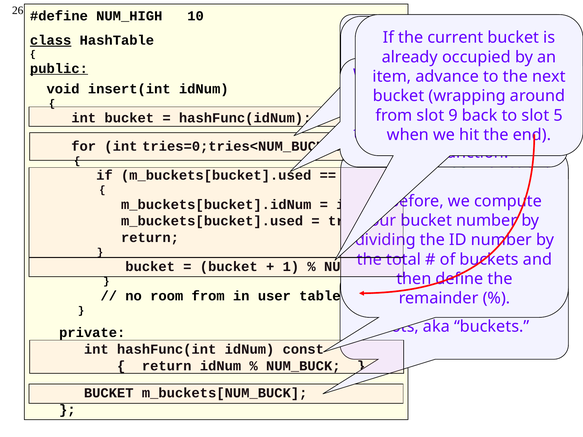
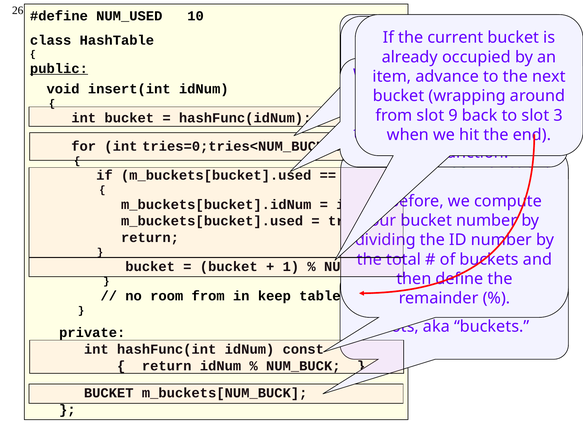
NUM_HIGH: NUM_HIGH -> NUM_USED (129, 16)
class underline: present -> none (51, 40)
5: 5 -> 3 (558, 115)
user: user -> keep (274, 296)
